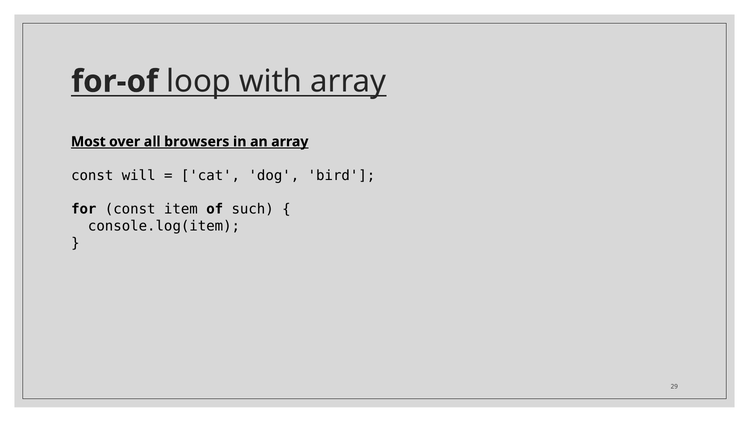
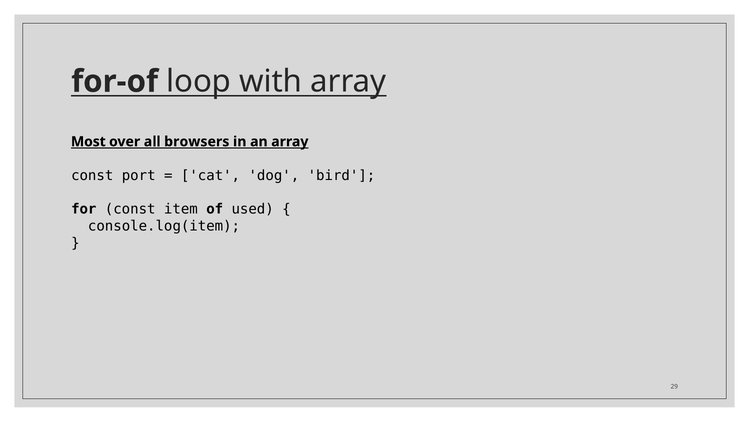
will: will -> port (139, 175)
such: such -> used (253, 209)
